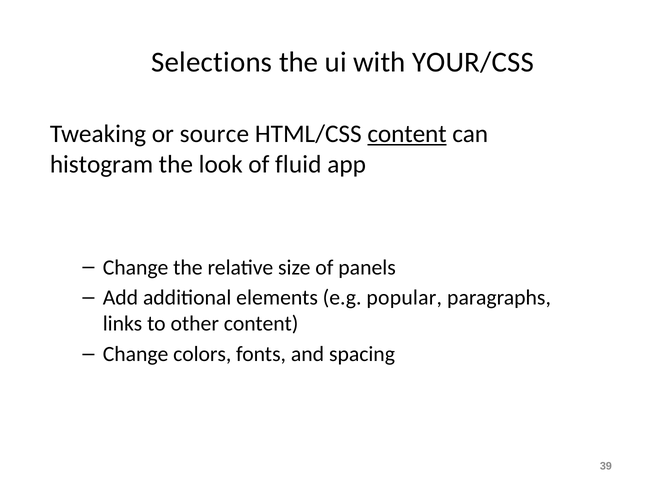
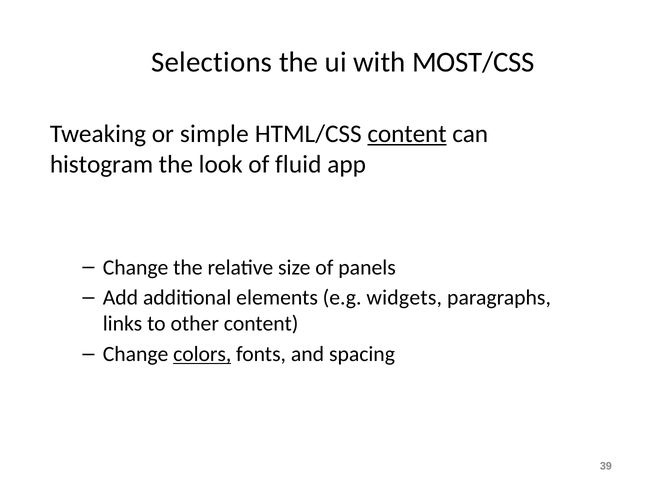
YOUR/CSS: YOUR/CSS -> MOST/CSS (473, 62)
source: source -> simple (214, 134)
popular: popular -> widgets (404, 298)
colors underline: none -> present (202, 354)
